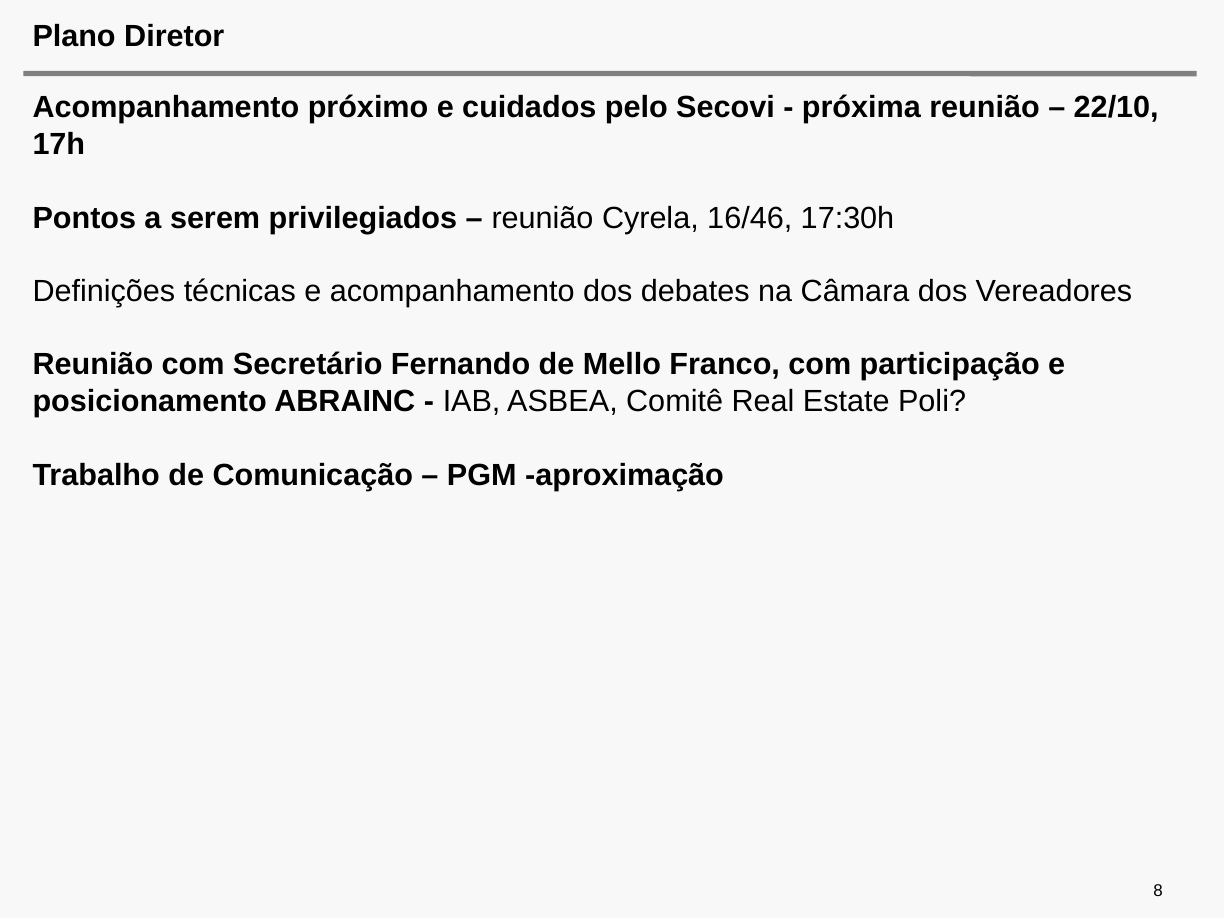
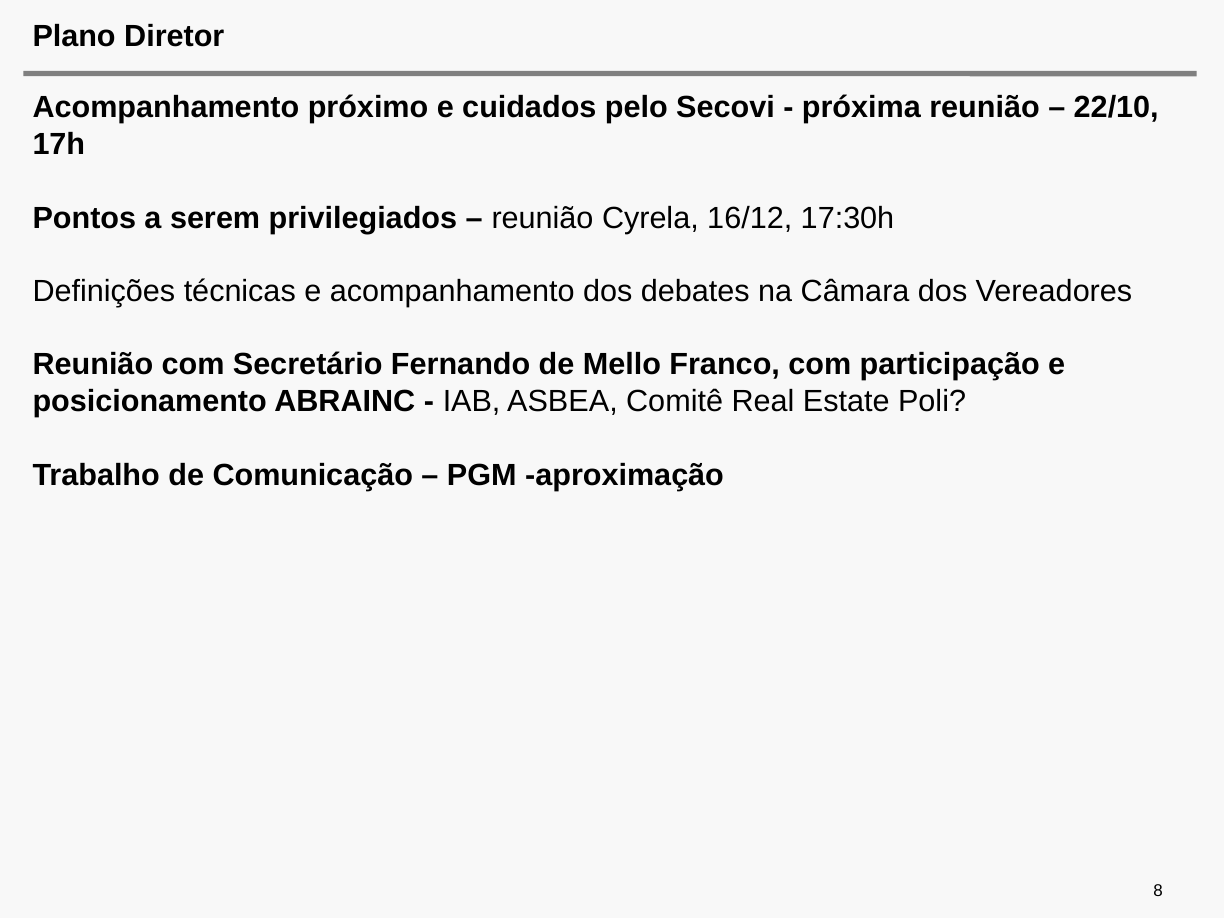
16/46: 16/46 -> 16/12 (750, 218)
